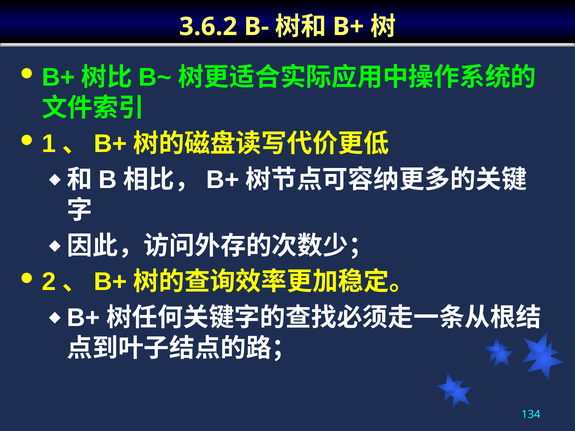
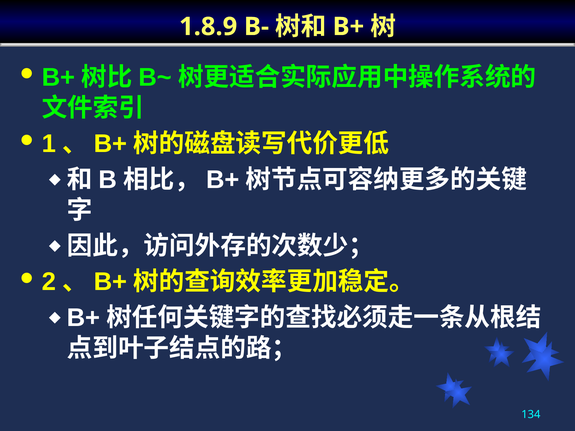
3.6.2: 3.6.2 -> 1.8.9 (208, 27)
